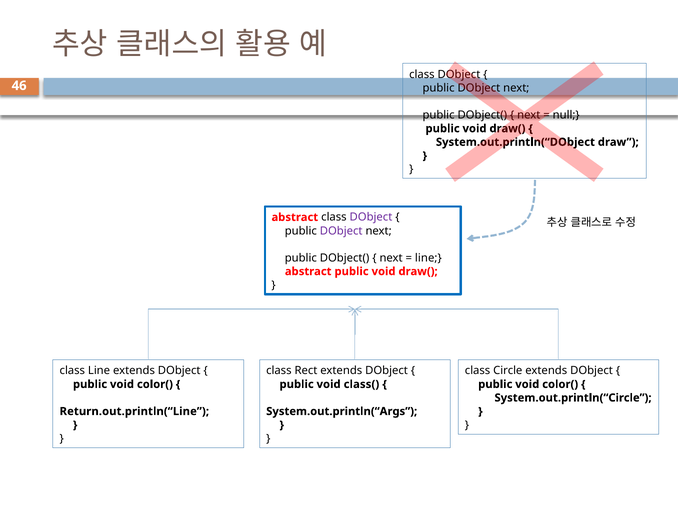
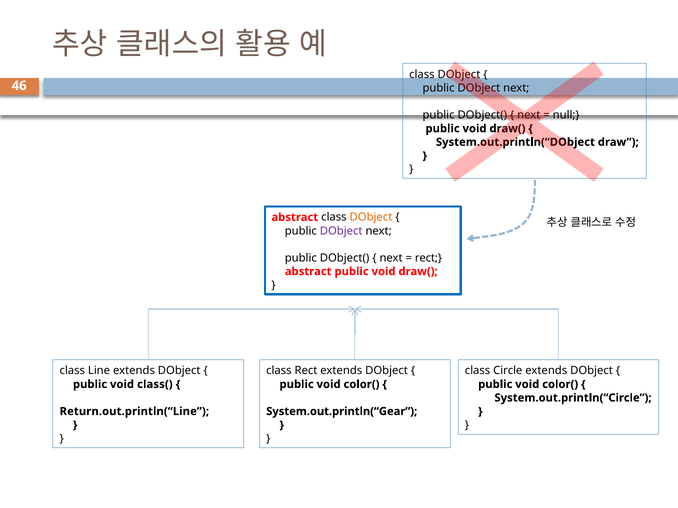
DObject colour: purple -> orange (371, 217)
line: line -> rect (429, 258)
color(: color( -> class( (155, 385)
class(: class( -> color( (361, 385)
System.out.println(“Args: System.out.println(“Args -> System.out.println(“Gear (342, 412)
